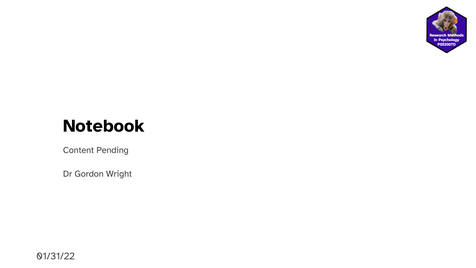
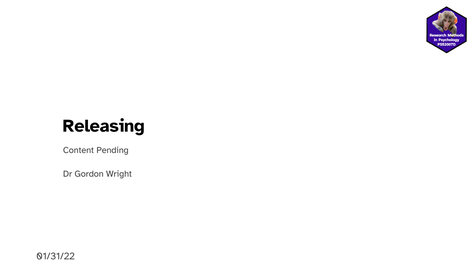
Notebook: Notebook -> Releasing (104, 126)
